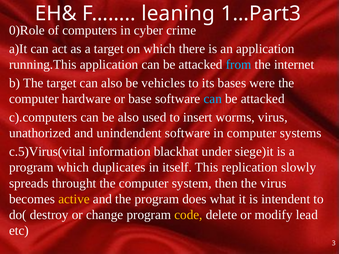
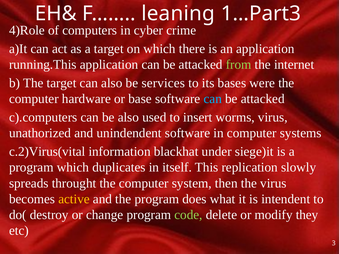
0)Role: 0)Role -> 4)Role (27, 30)
from colour: light blue -> light green (239, 65)
vehicles: vehicles -> services (163, 83)
c.5)Virus(vital: c.5)Virus(vital -> c.2)Virus(vital (47, 152)
code colour: yellow -> light green (188, 215)
lead: lead -> they (307, 215)
